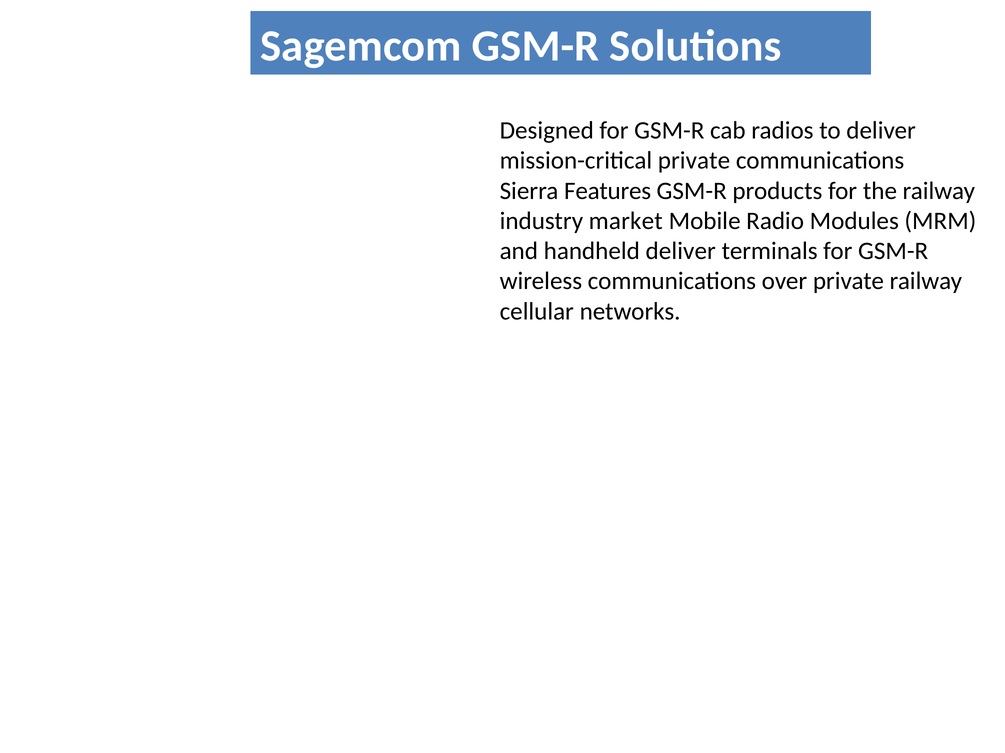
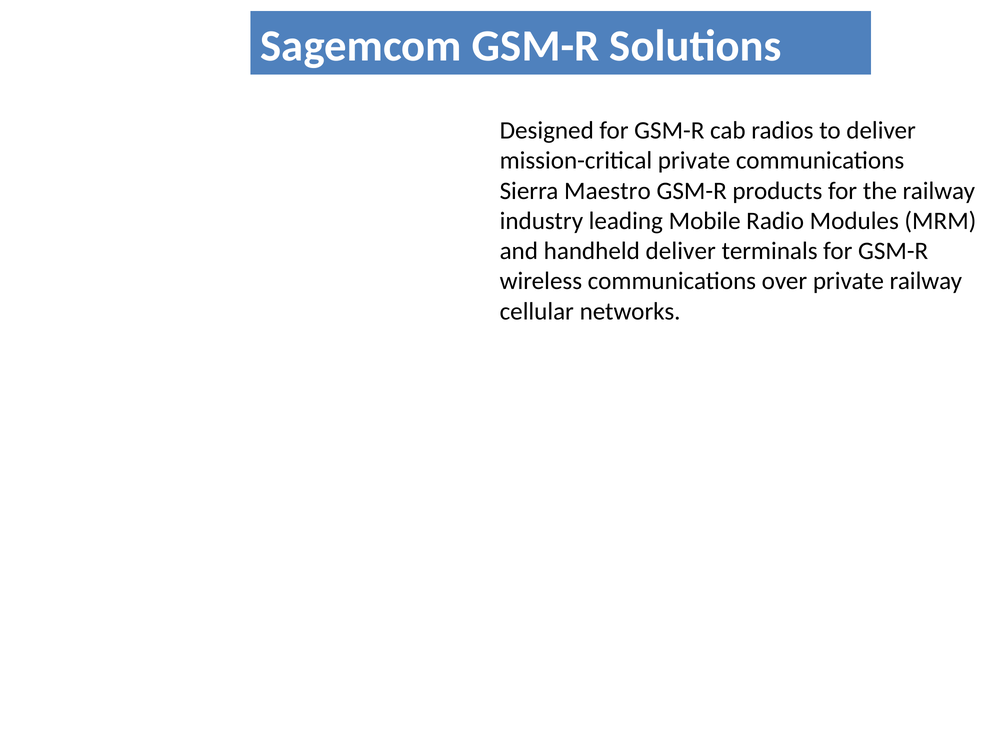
Features: Features -> Maestro (607, 191)
market: market -> leading (626, 221)
